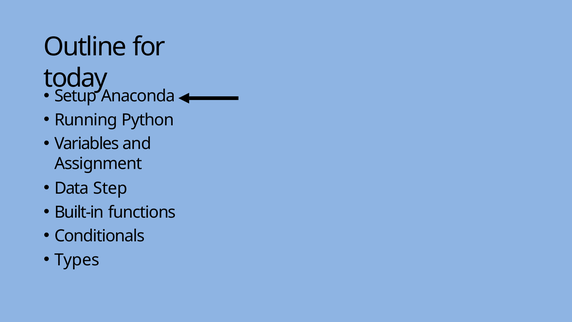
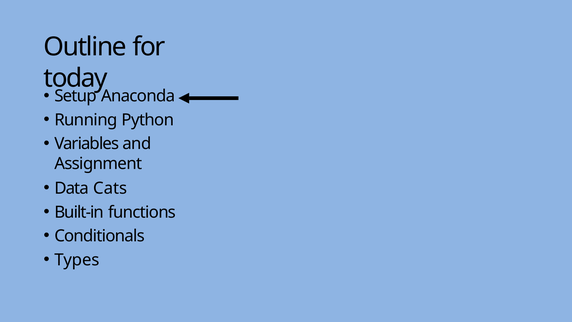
Step: Step -> Cats (110, 188)
